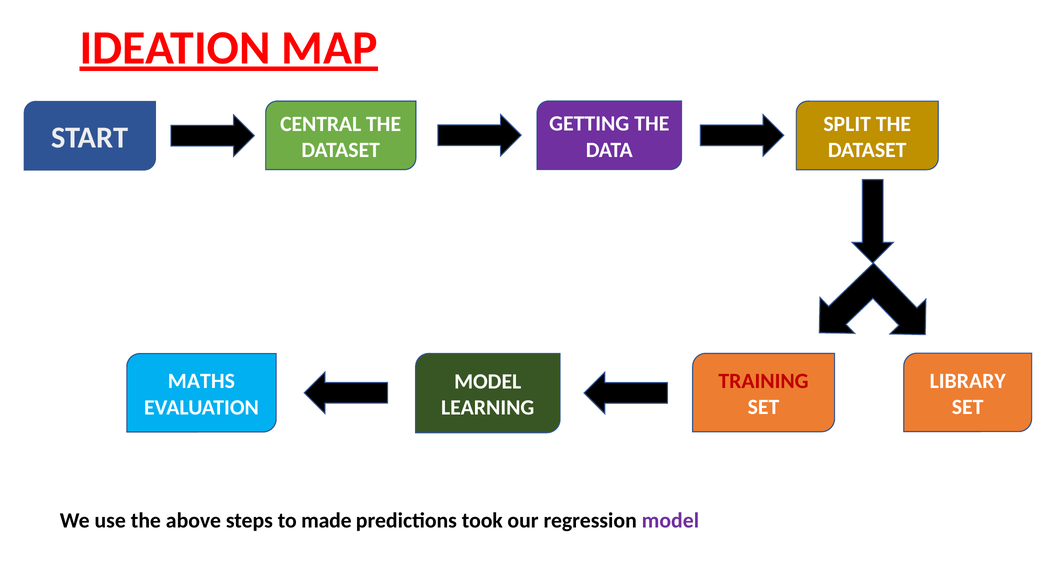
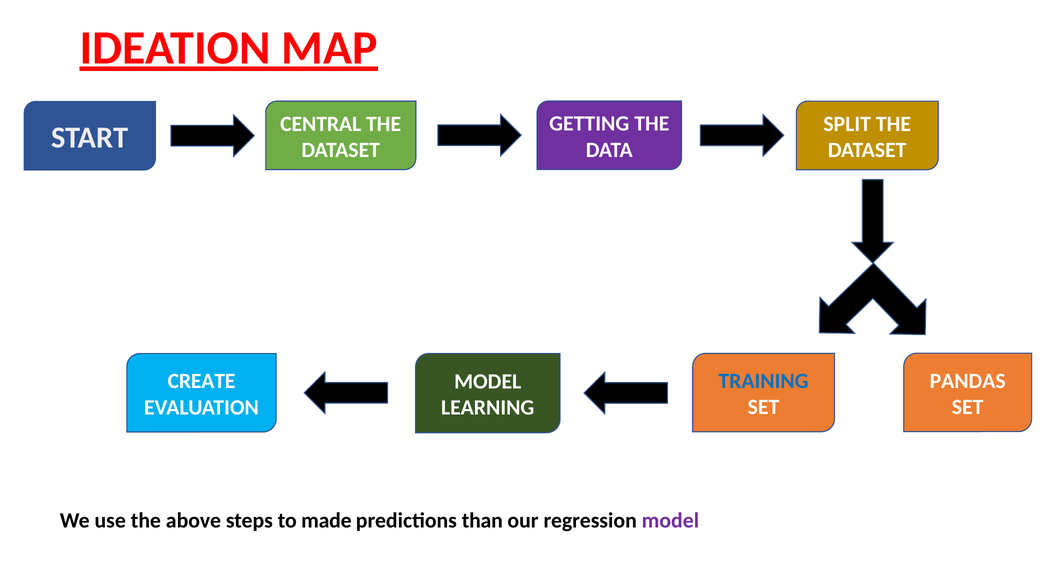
LIBRARY: LIBRARY -> PANDAS (968, 381)
TRAINING colour: red -> blue (763, 381)
MATHS: MATHS -> CREATE (202, 381)
took: took -> than (482, 520)
